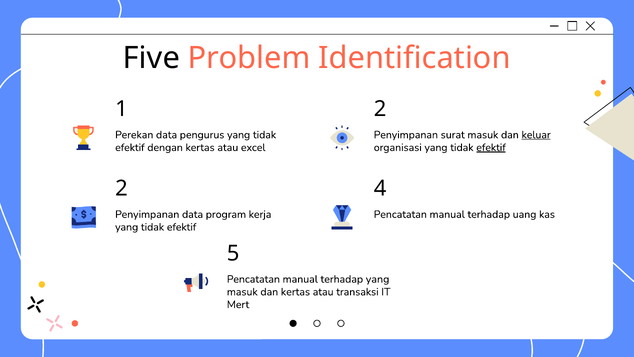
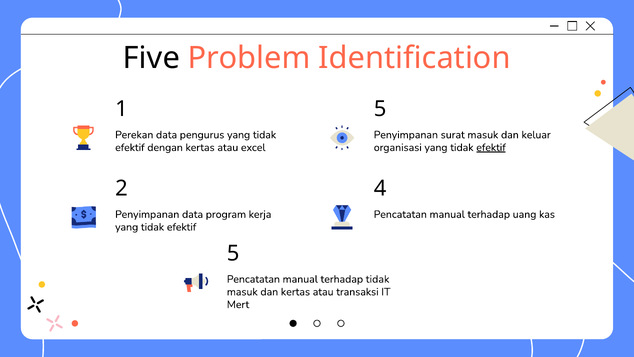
1 2: 2 -> 5 (380, 109)
keluar underline: present -> none (536, 135)
terhadap yang: yang -> tidak (378, 279)
